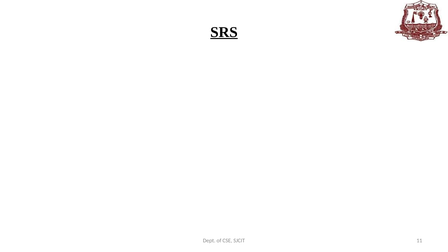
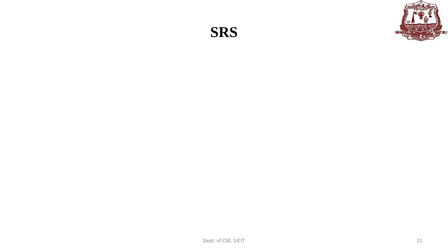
SRS underline: present -> none (224, 32)
